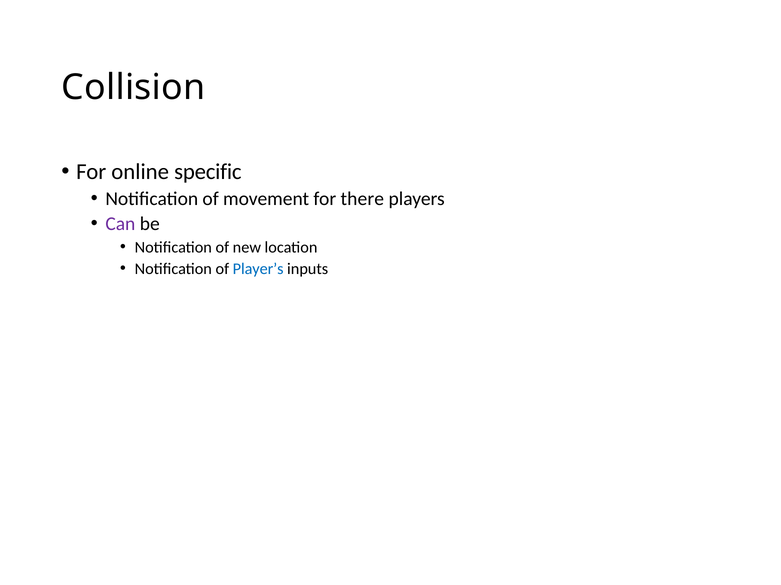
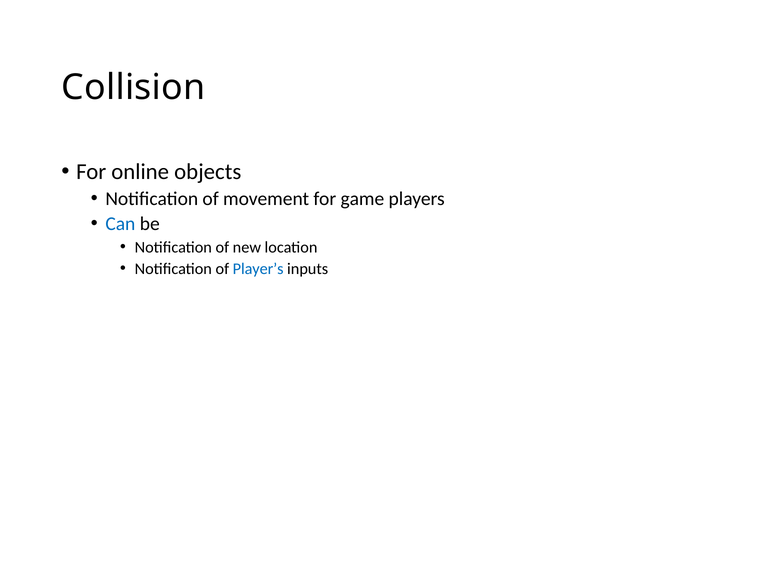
specific: specific -> objects (208, 172)
there: there -> game (362, 199)
Can colour: purple -> blue (120, 224)
